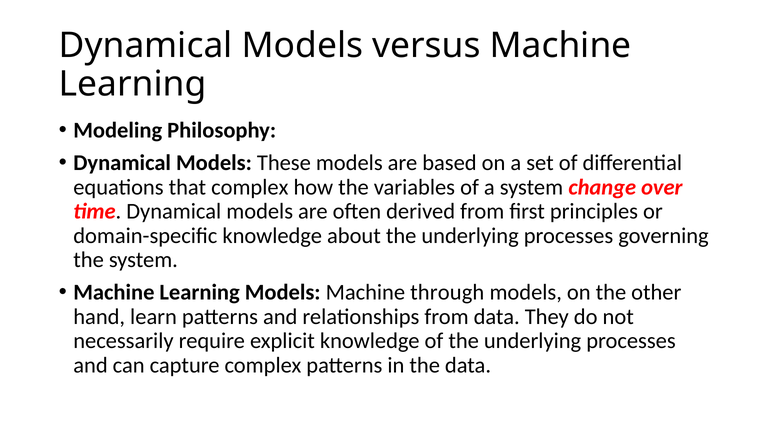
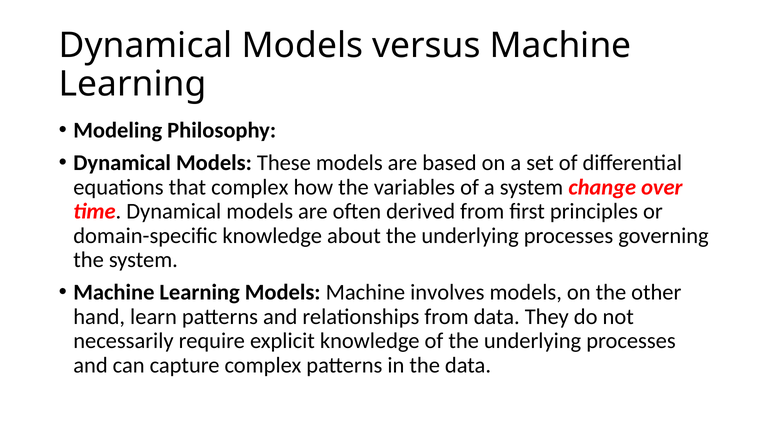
through: through -> involves (447, 293)
